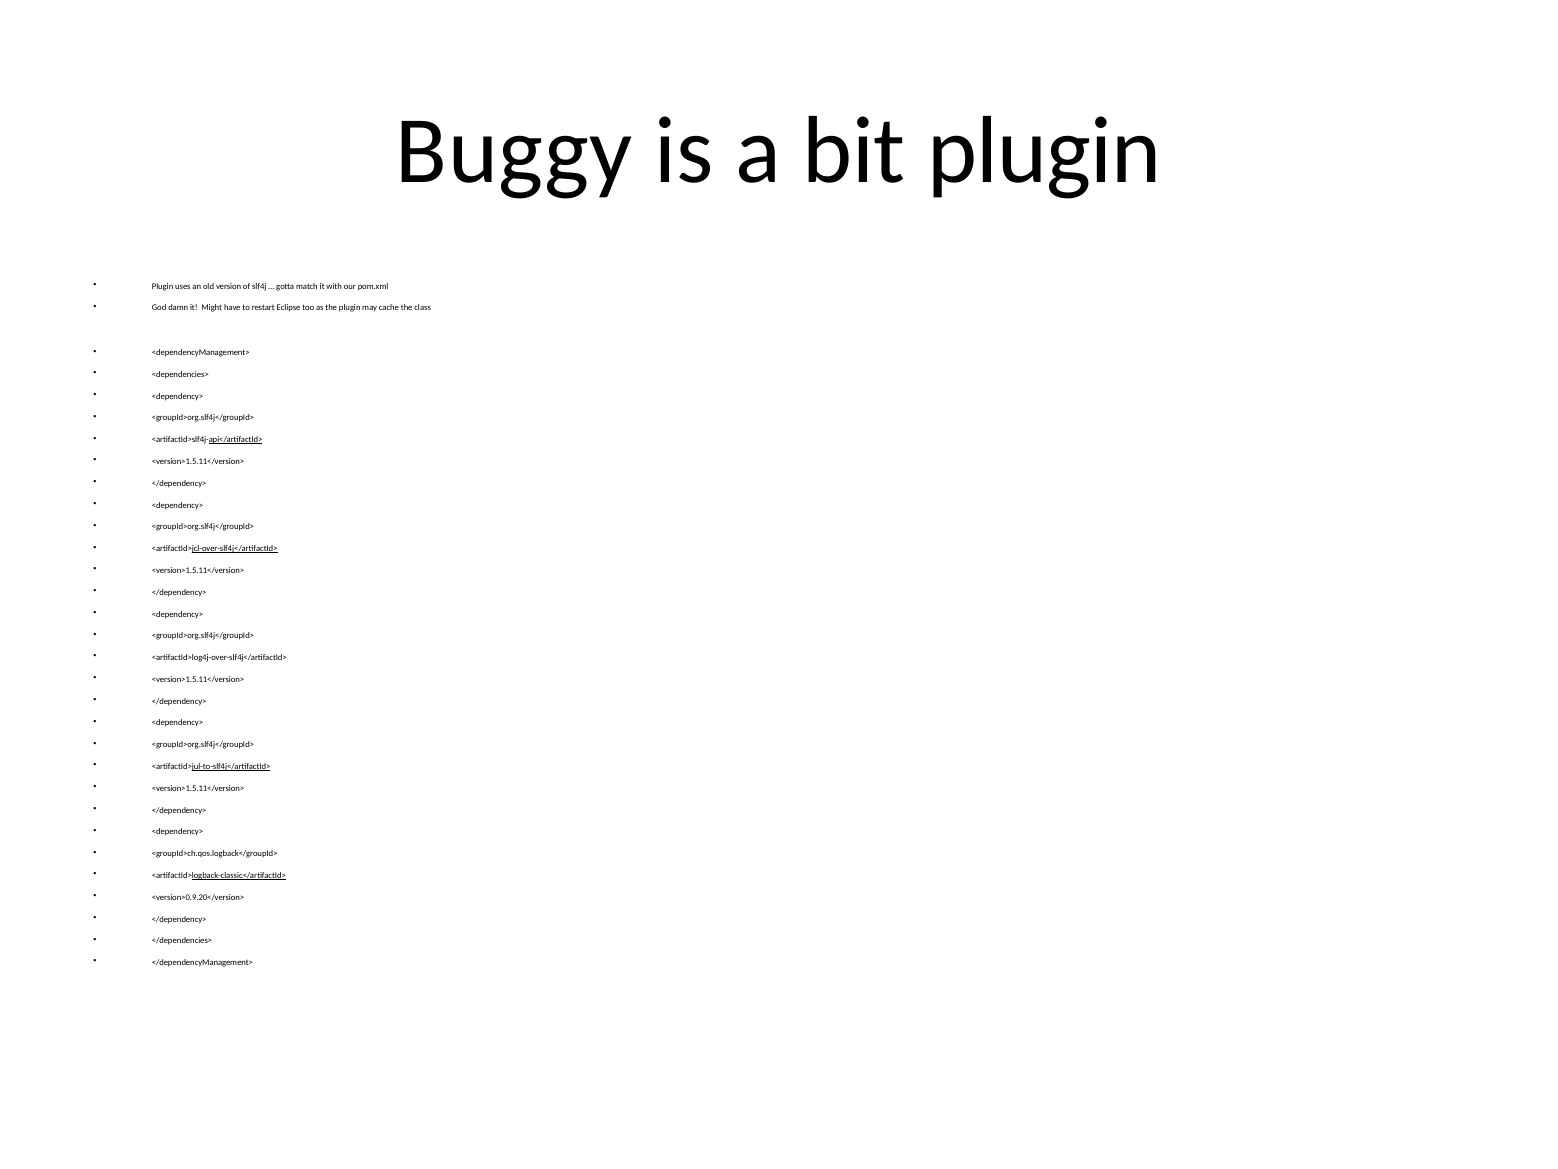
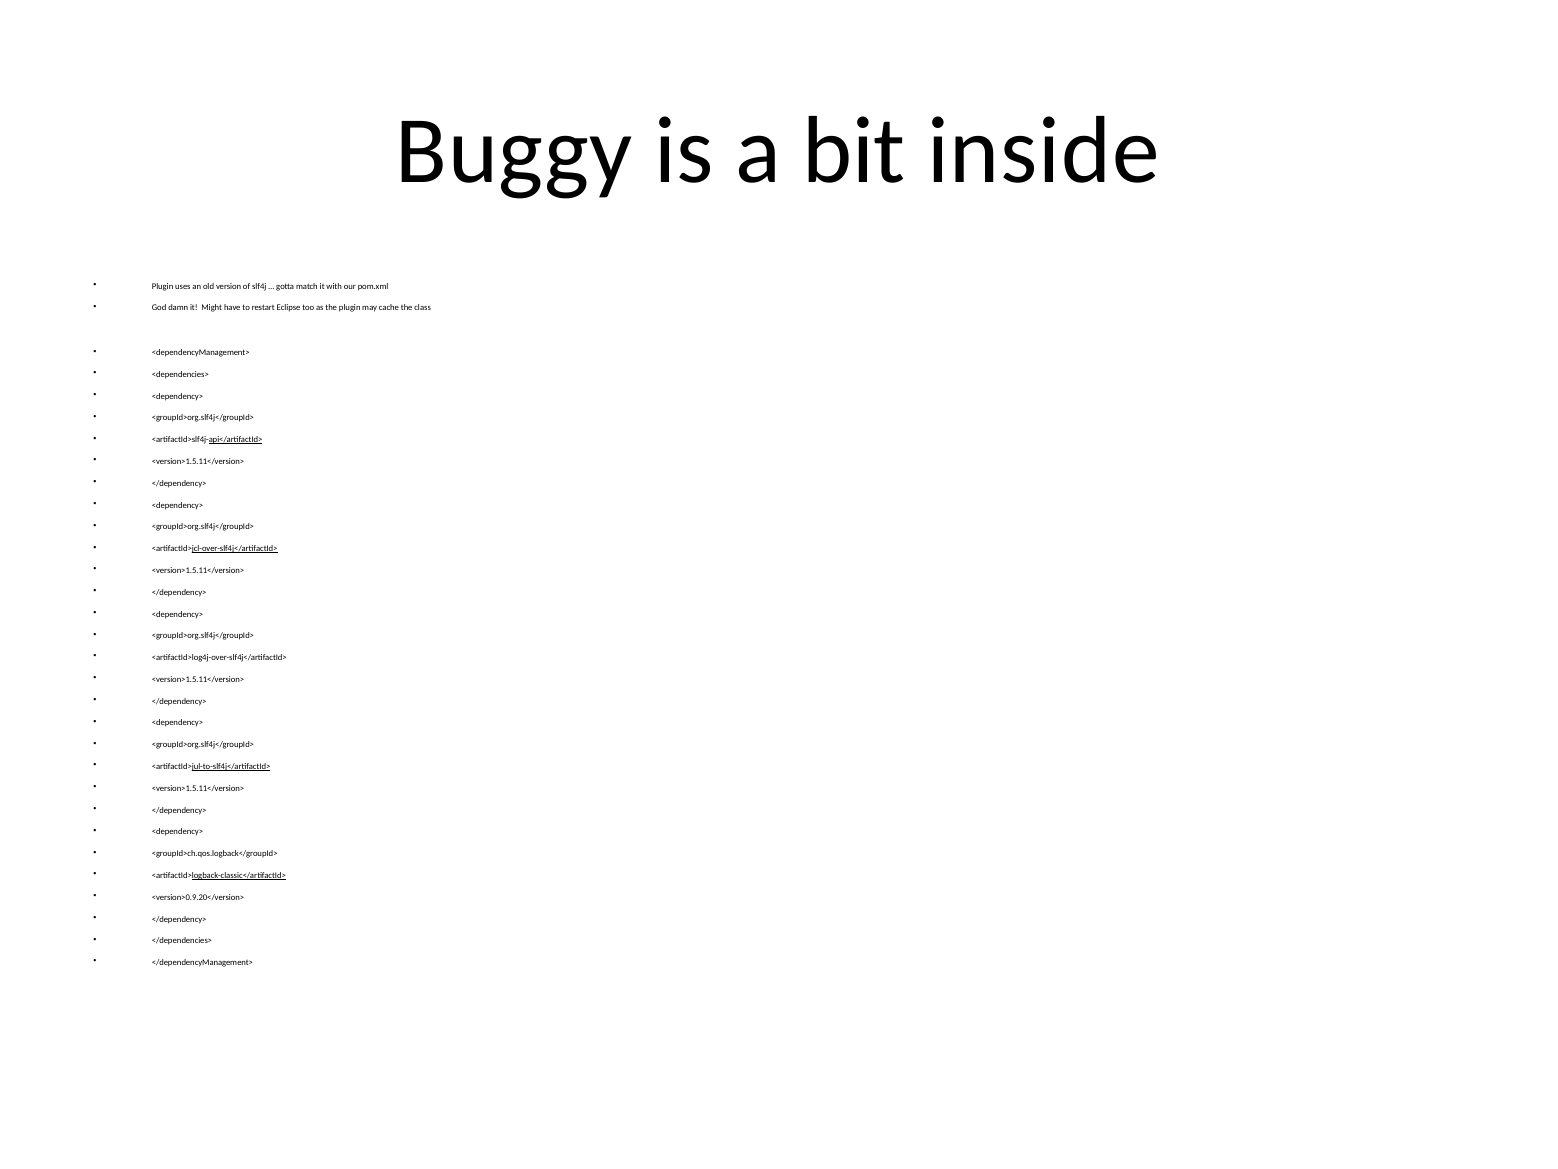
bit plugin: plugin -> inside (1043, 151)
